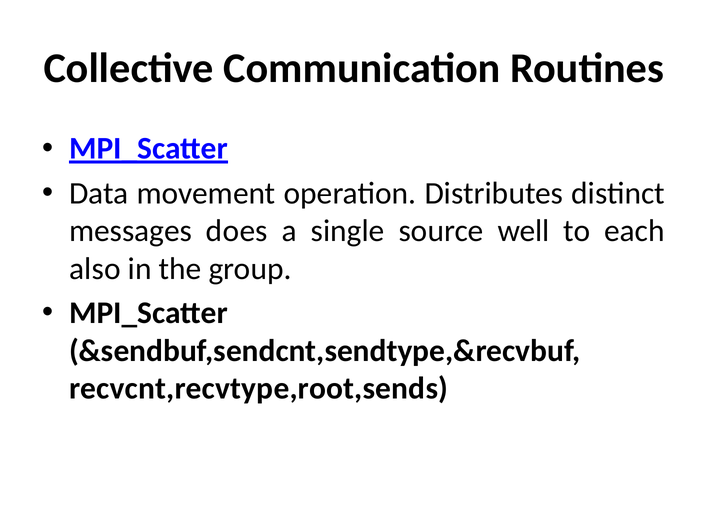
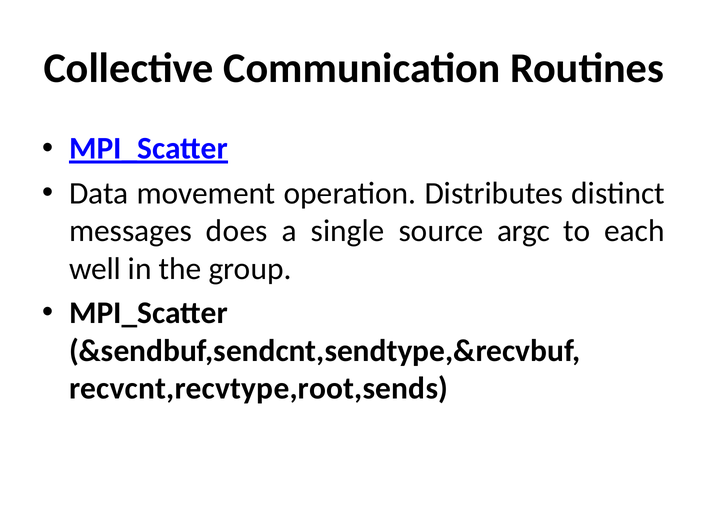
well: well -> argc (524, 231)
also: also -> well (95, 269)
